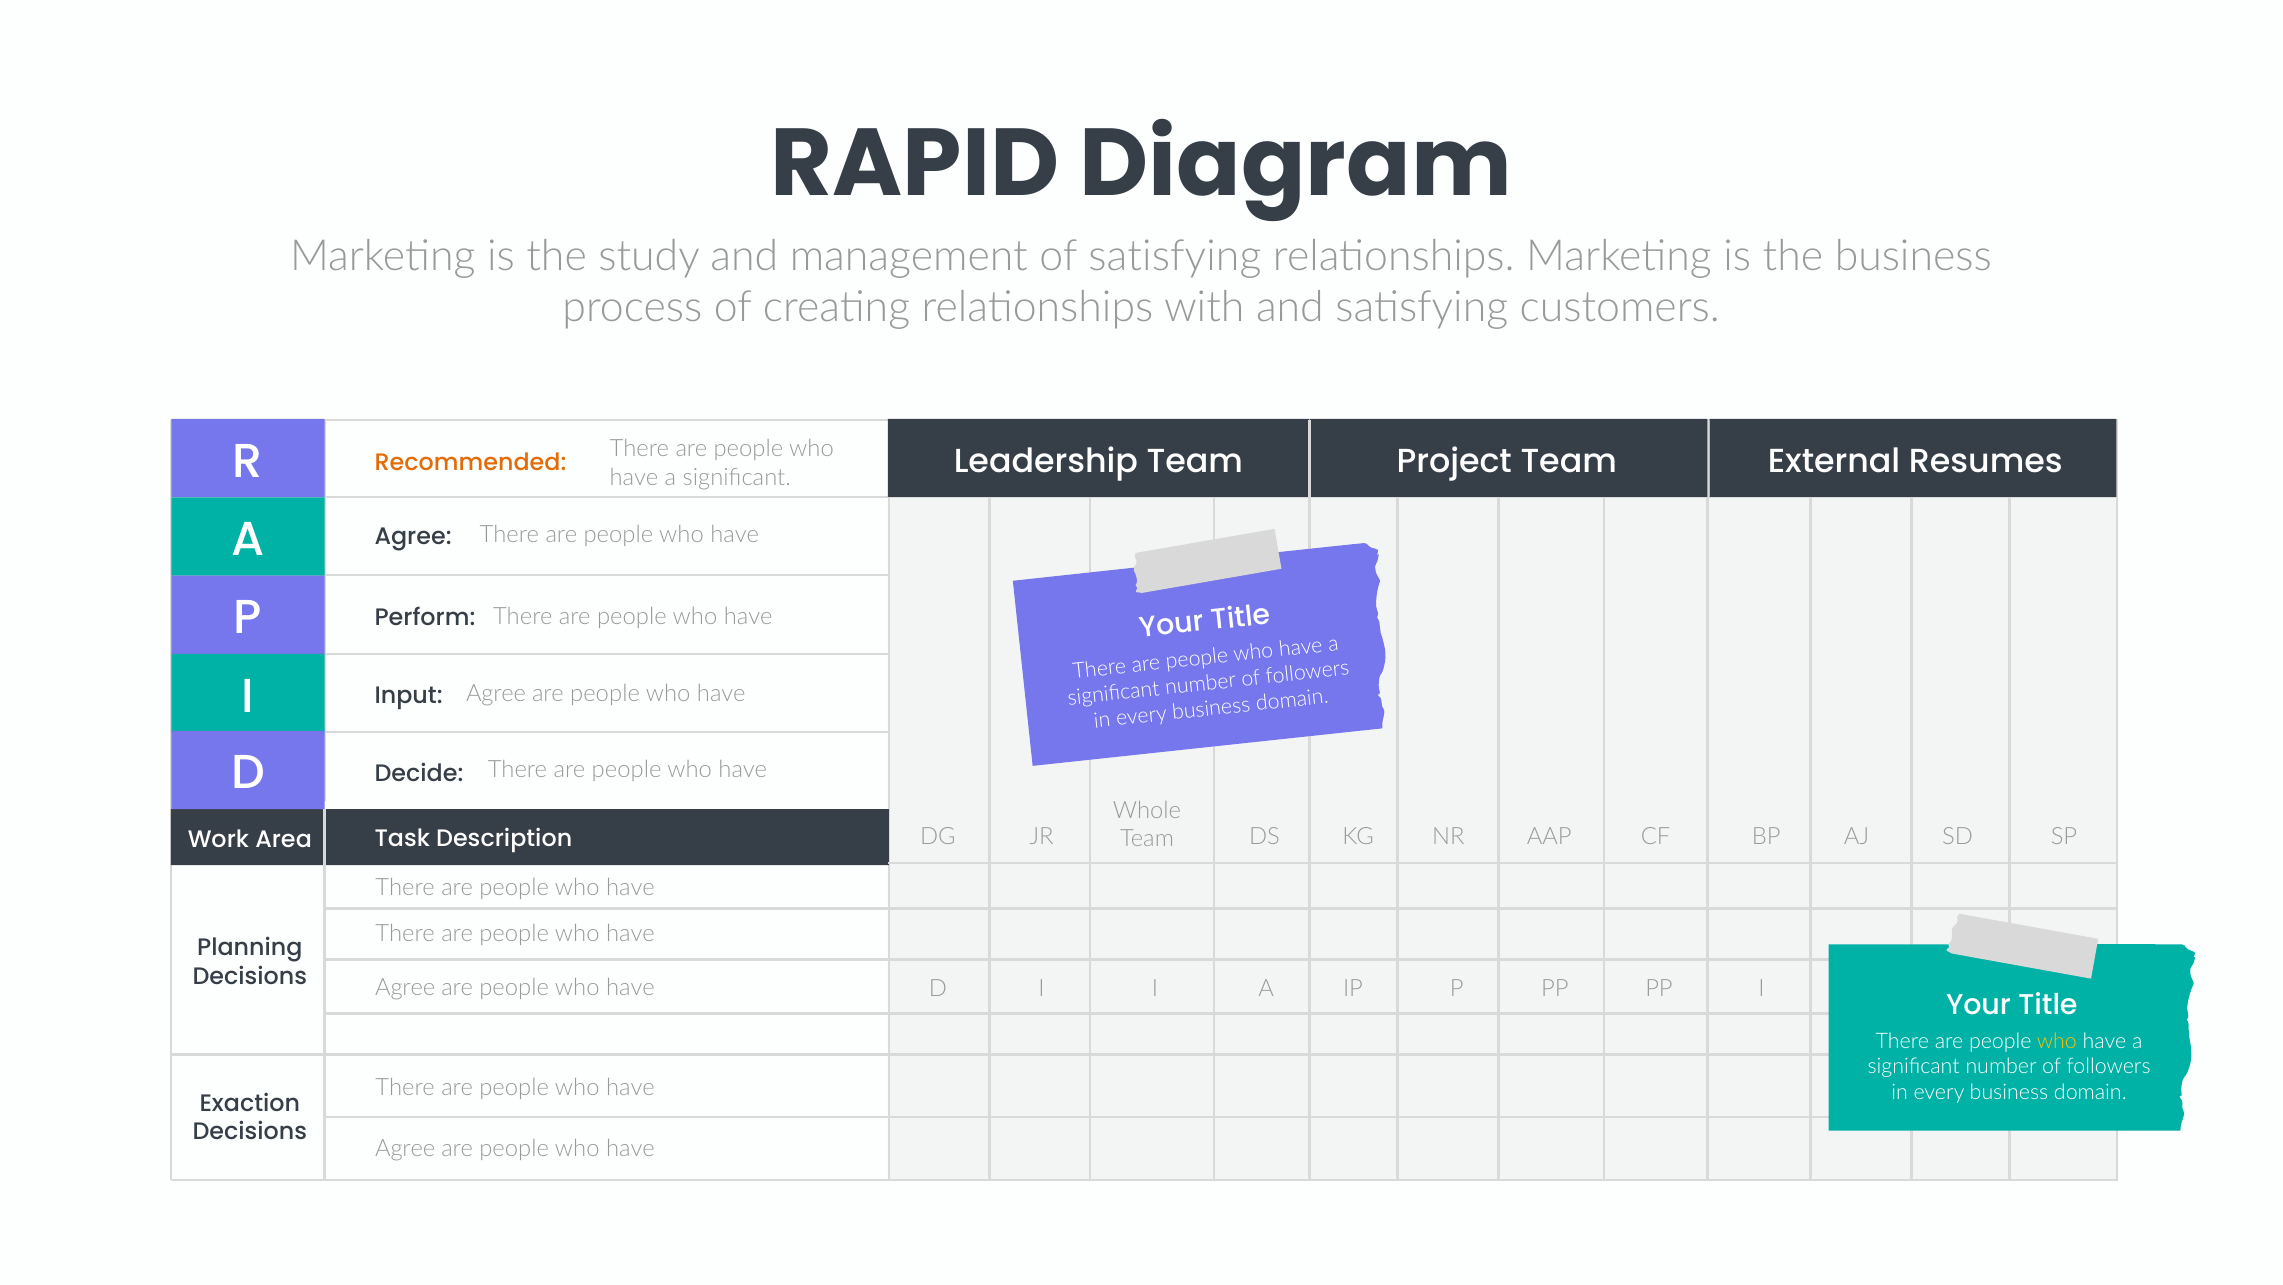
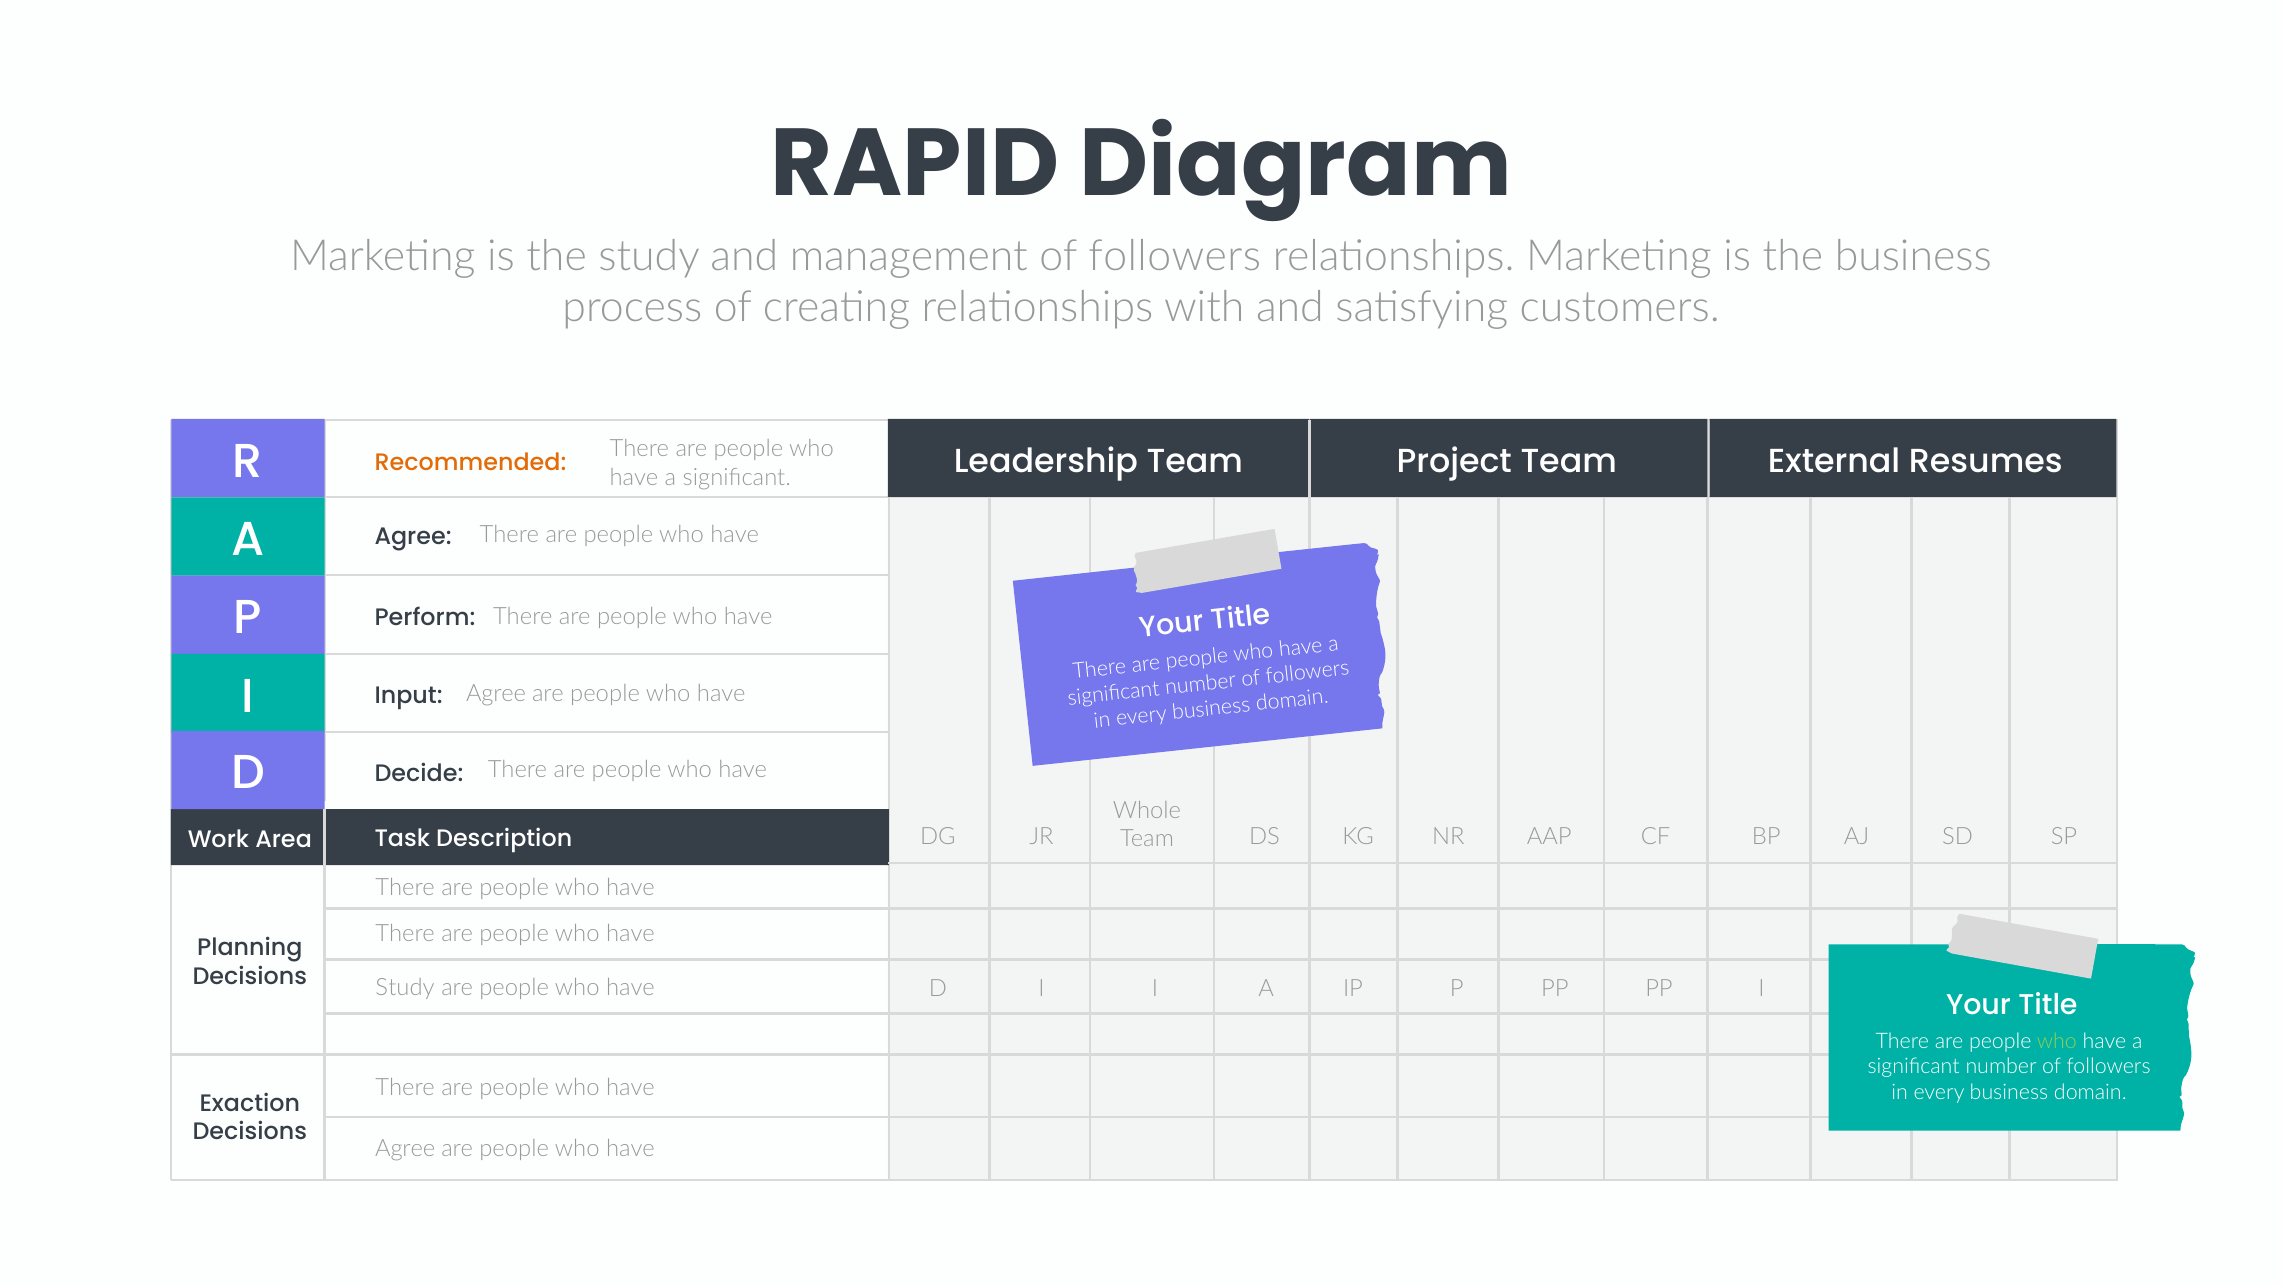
management of satisfying: satisfying -> followers (1175, 256)
Agree: Agree -> Study (405, 987)
who colour: yellow -> light green (2057, 1041)
